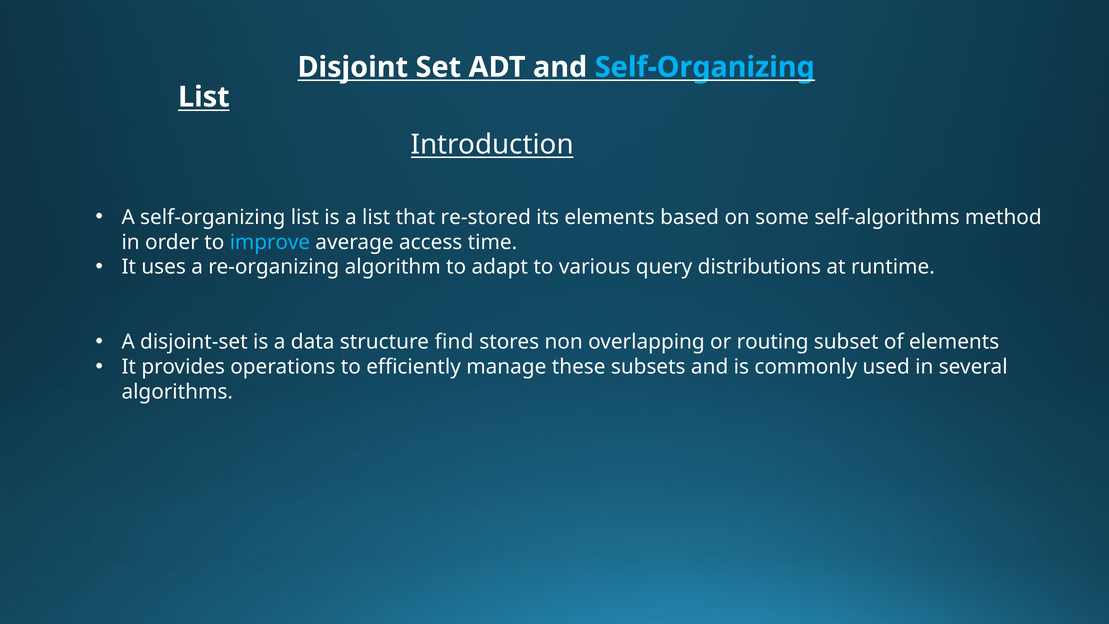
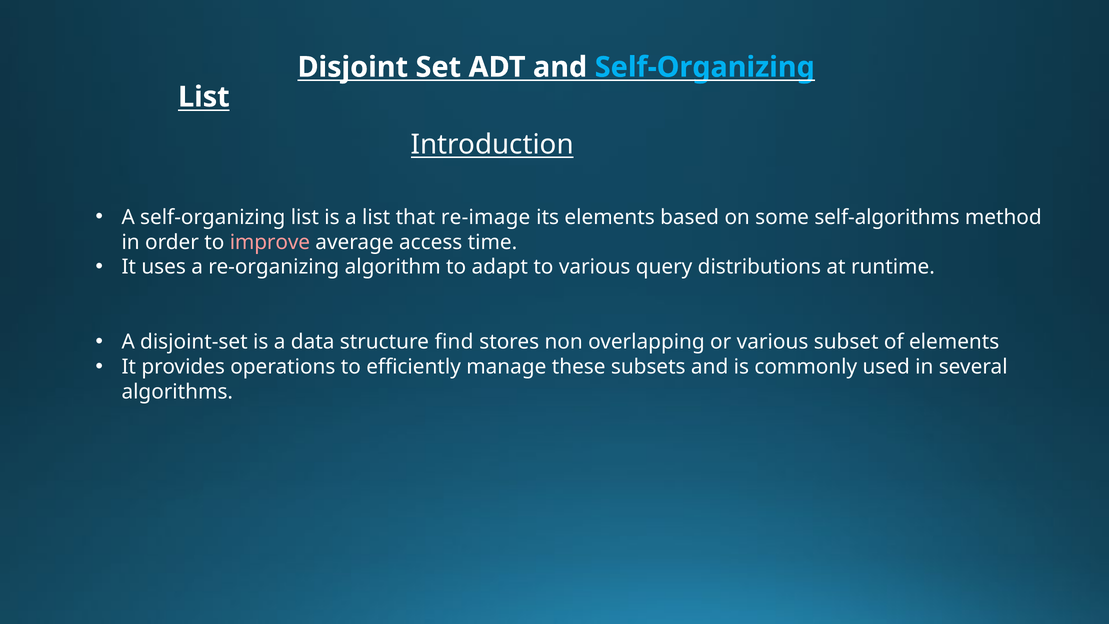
re-stored: re-stored -> re-image (486, 217)
improve colour: light blue -> pink (270, 242)
or routing: routing -> various (773, 342)
